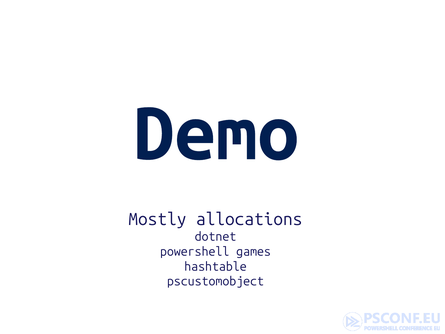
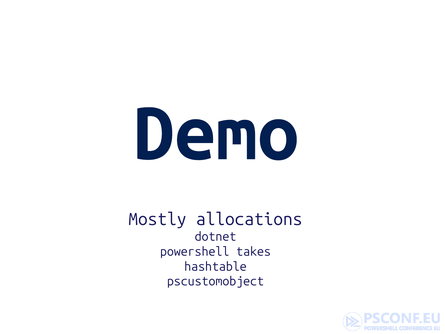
games: games -> takes (254, 252)
